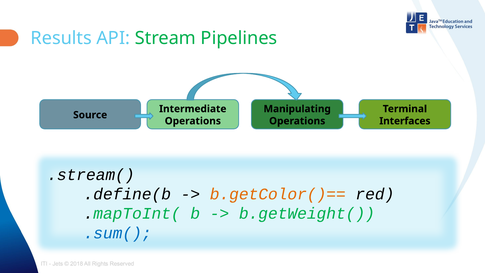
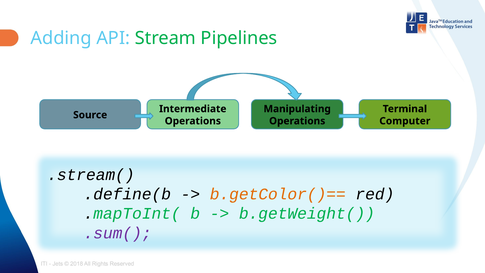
Results: Results -> Adding (61, 38)
Interfaces: Interfaces -> Computer (405, 121)
.sum( colour: blue -> purple (118, 233)
